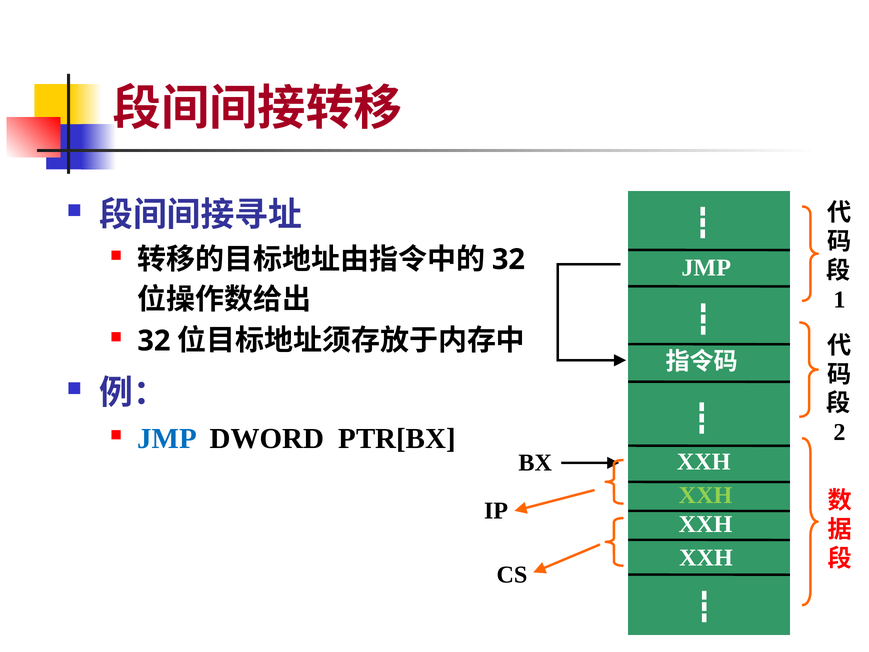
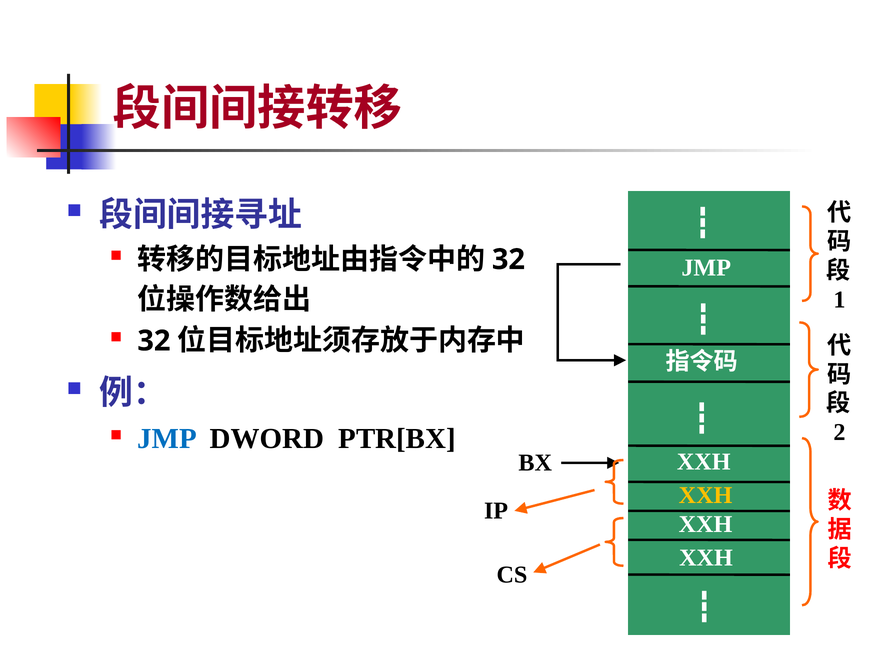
XXH colour: light green -> yellow (706, 495)
